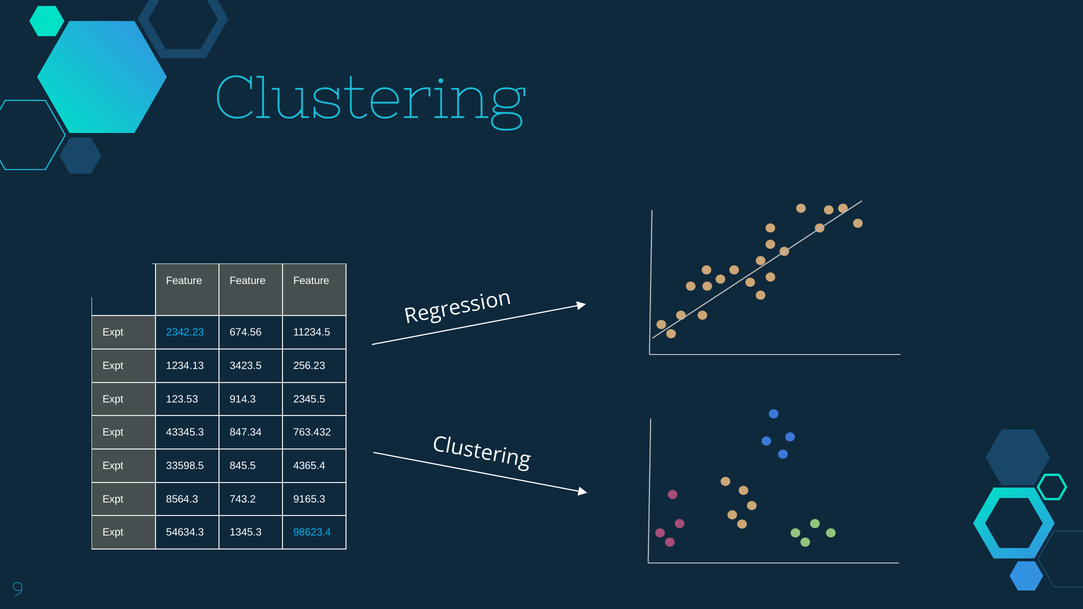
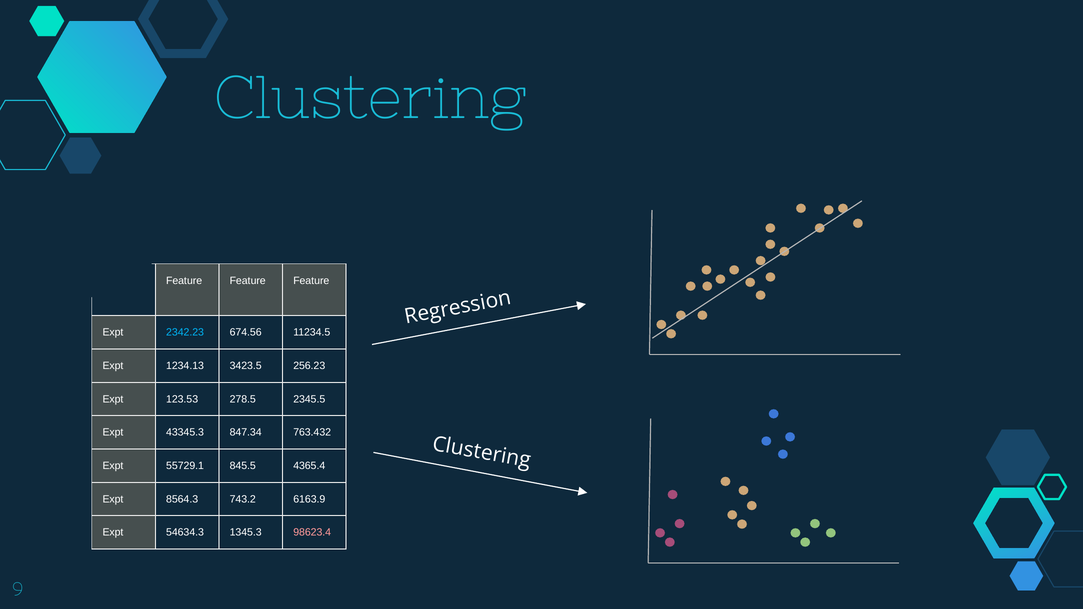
914.3: 914.3 -> 278.5 (243, 399)
33598.5: 33598.5 -> 55729.1 (185, 466)
9165.3: 9165.3 -> 6163.9 (309, 499)
98623.4 colour: light blue -> pink (312, 533)
